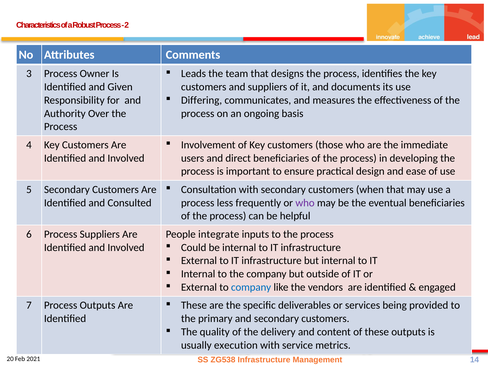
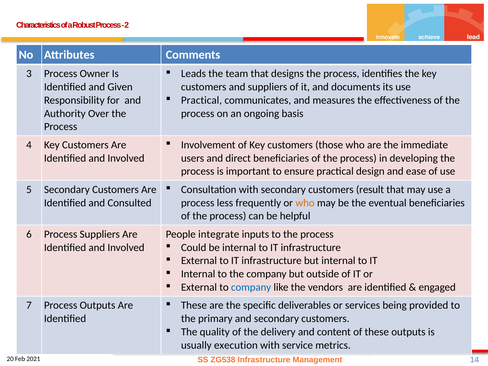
Differing: Differing -> Practical (202, 100)
when: when -> result (370, 190)
who colour: purple -> orange (305, 203)
